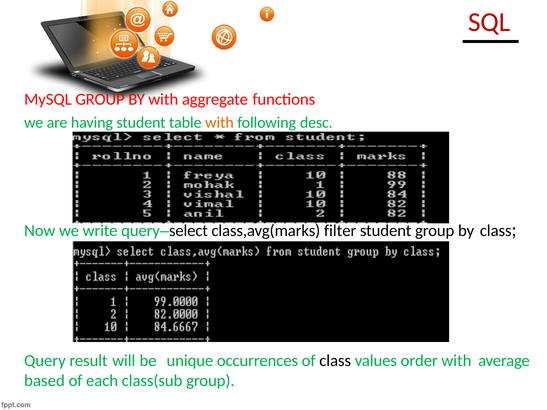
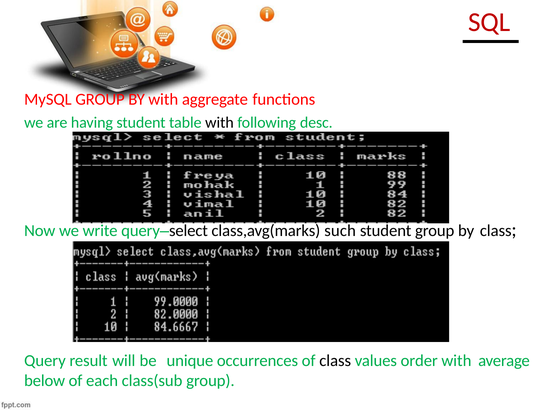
with colour: orange -> black (219, 123)
filter: filter -> such (340, 231)
based: based -> below (45, 381)
